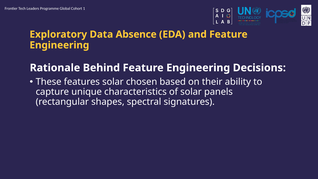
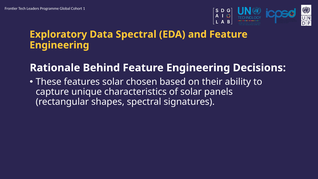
Data Absence: Absence -> Spectral (136, 34)
